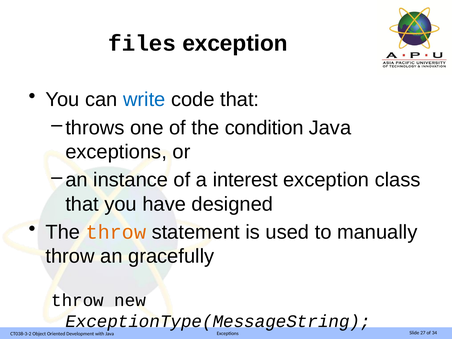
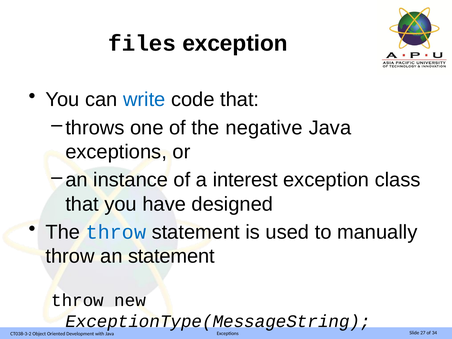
condition: condition -> negative (264, 128)
throw colour: orange -> blue (116, 232)
an gracefully: gracefully -> statement (171, 256)
